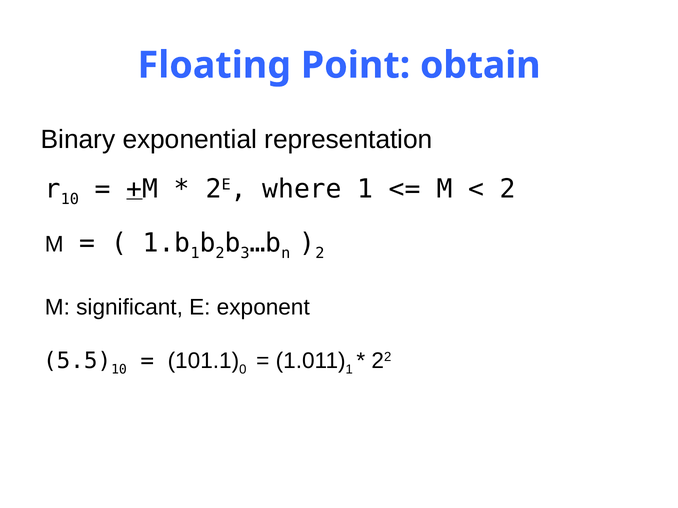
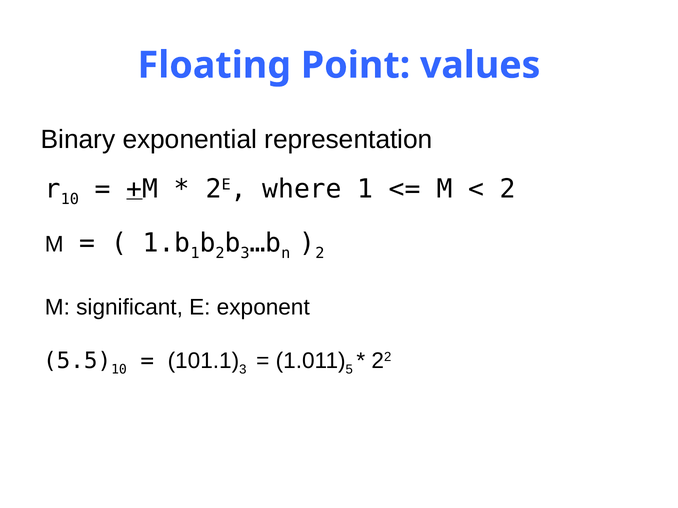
obtain: obtain -> values (480, 65)
0: 0 -> 3 (243, 370)
1: 1 -> 5 (349, 370)
